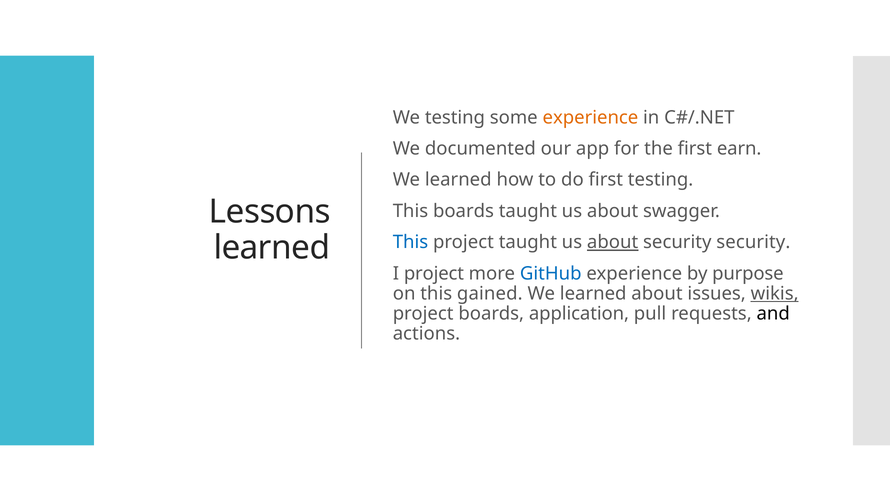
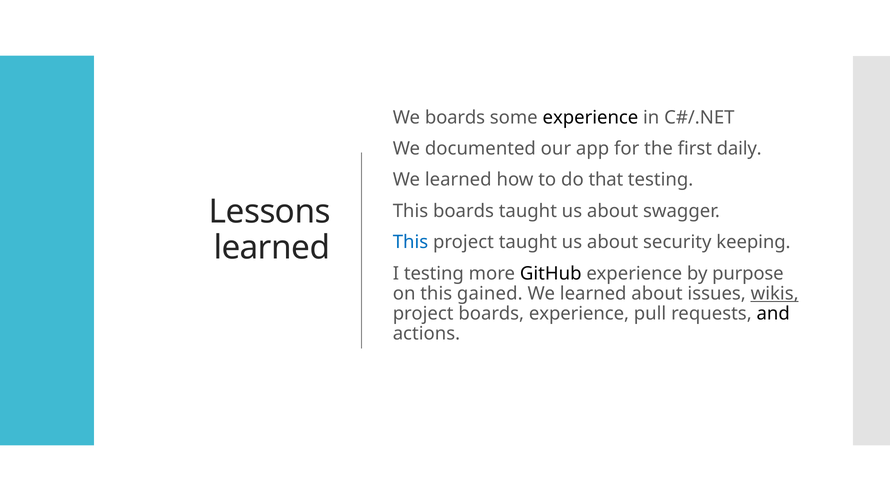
We testing: testing -> boards (455, 117)
experience colour: orange -> black (590, 117)
earn: earn -> daily (739, 149)
do first: first -> that (606, 180)
about underline: present -> none (613, 242)
security security: security -> keeping (753, 242)
I project: project -> testing (434, 273)
GitHub colour: blue -> black (551, 273)
boards application: application -> experience (579, 313)
